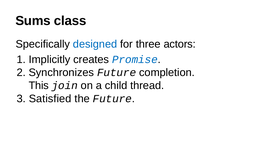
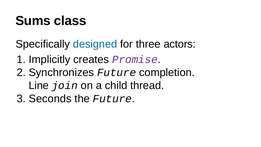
Promise colour: blue -> purple (135, 59)
This: This -> Line (39, 85)
Satisfied: Satisfied -> Seconds (50, 99)
